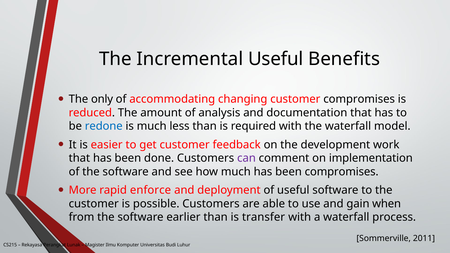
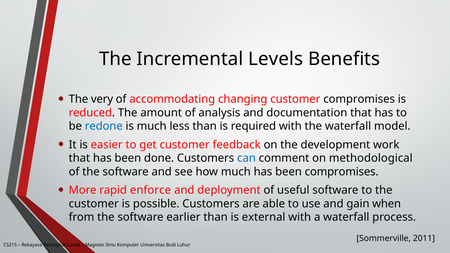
Incremental Useful: Useful -> Levels (276, 59)
only: only -> very (102, 99)
can colour: purple -> blue (246, 158)
implementation: implementation -> methodological (371, 158)
transfer: transfer -> external (264, 217)
